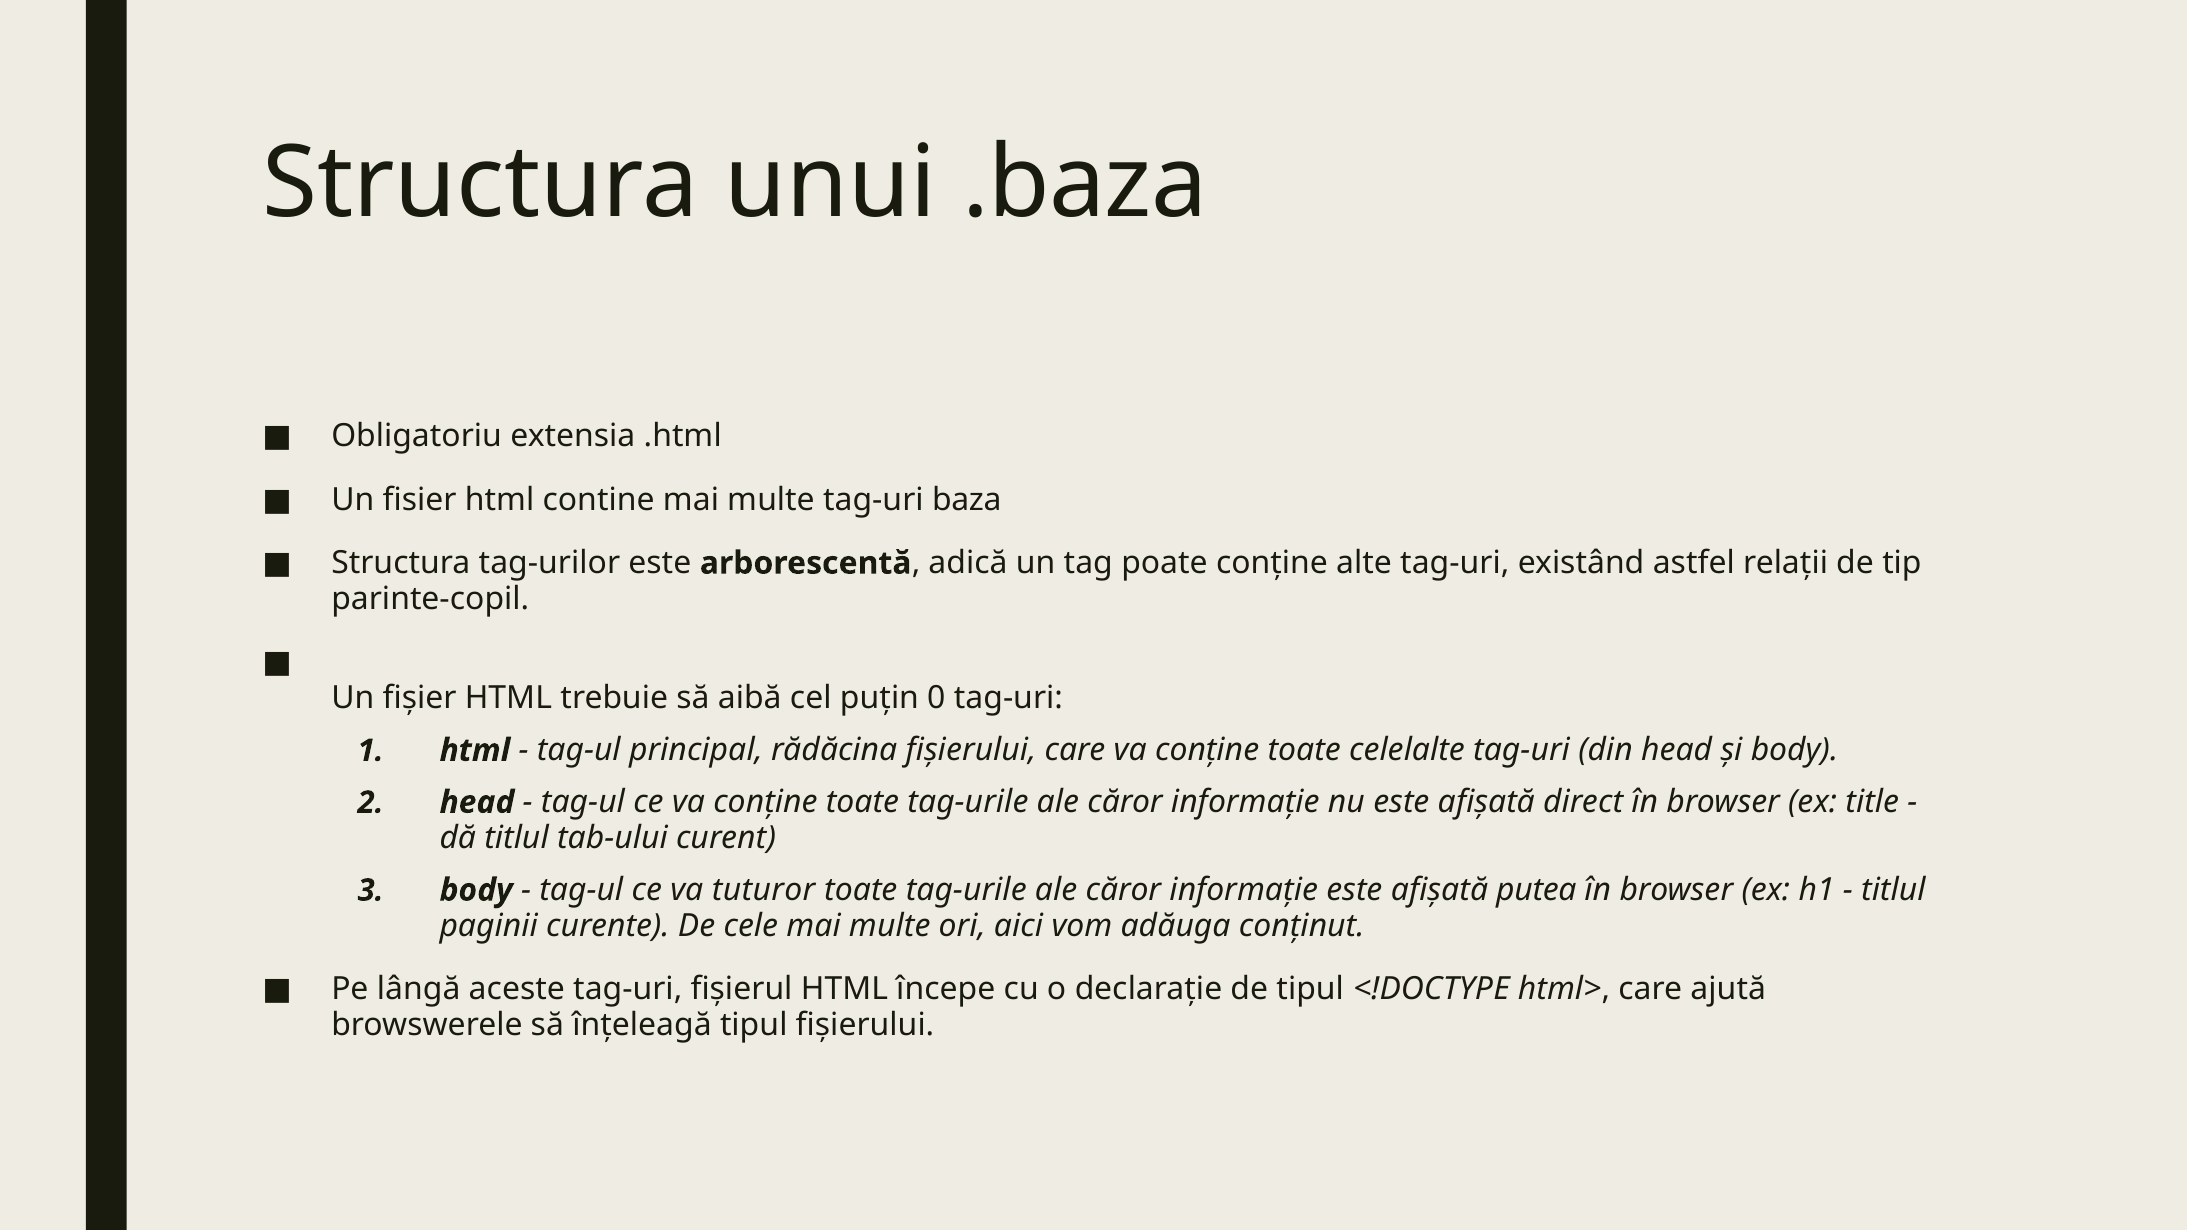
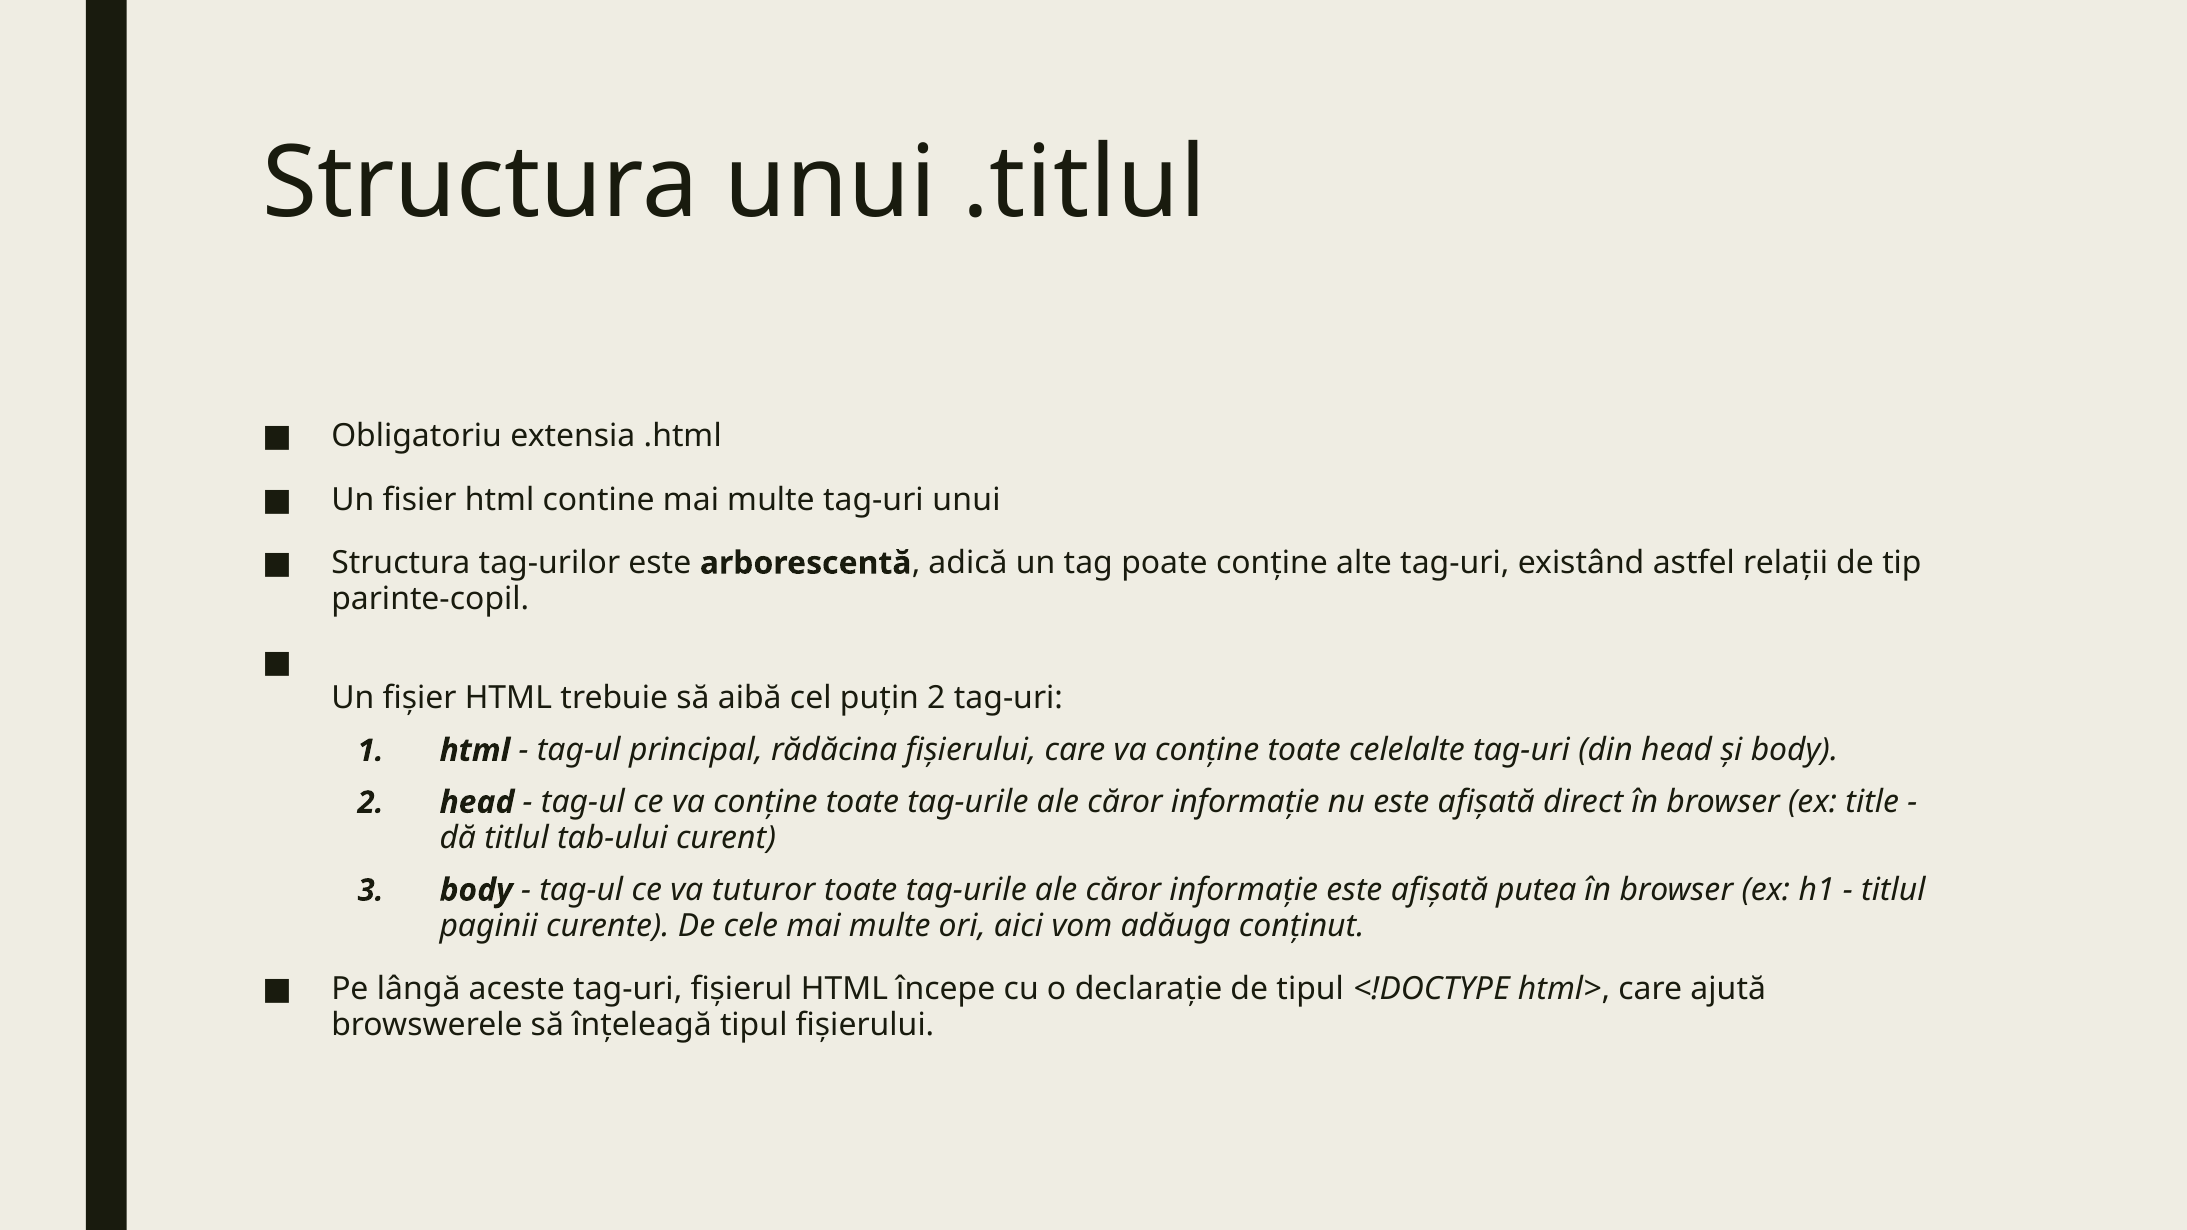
.baza: .baza -> .titlul (1084, 184)
tag-uri baza: baza -> unui (966, 500)
puțin 0: 0 -> 2 (936, 699)
